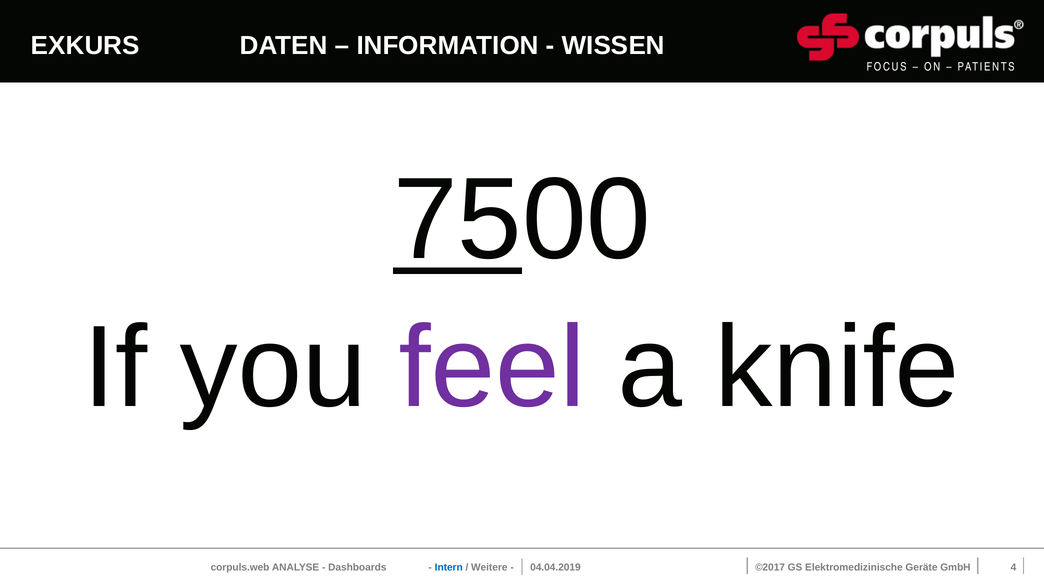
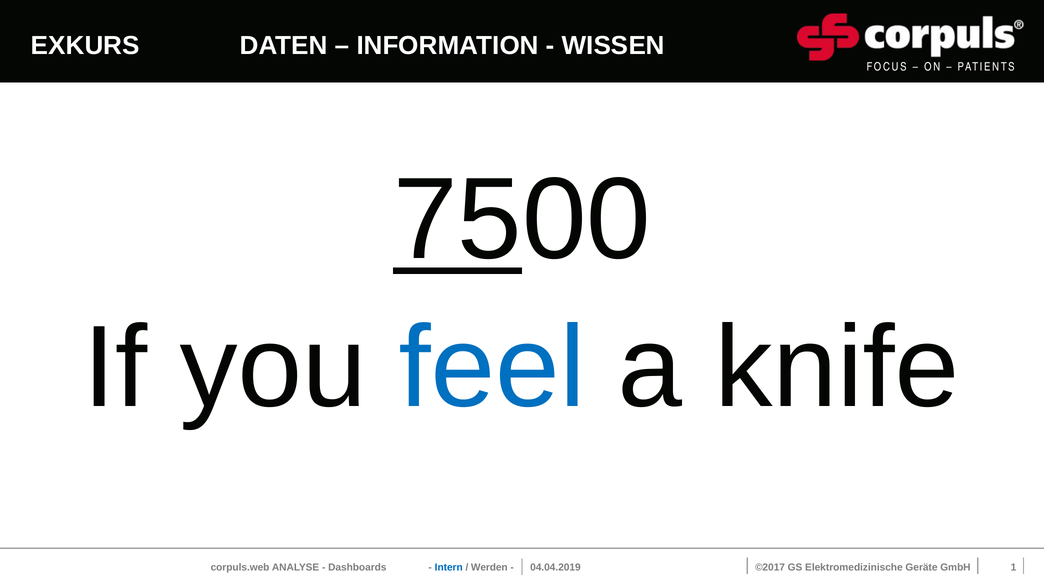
feel colour: purple -> blue (492, 368)
Weitere: Weitere -> Werden (489, 568)
4: 4 -> 1 (1013, 568)
